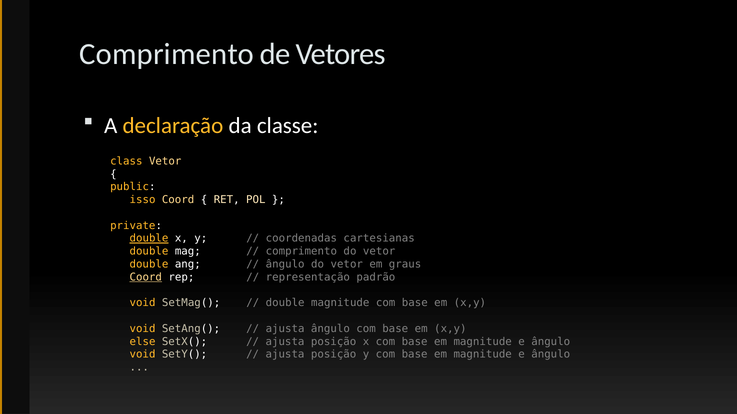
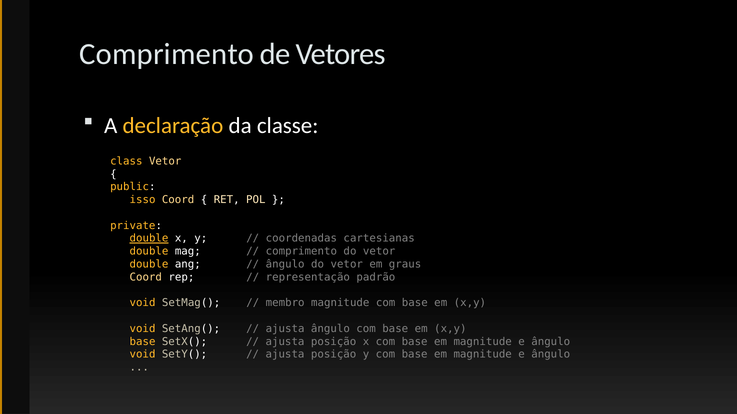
Coord underline: present -> none (146, 277)
double: double -> membro (285, 303)
else: else -> base (143, 342)
